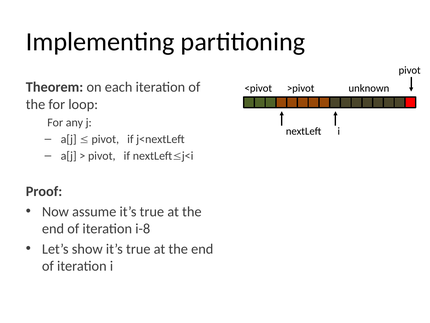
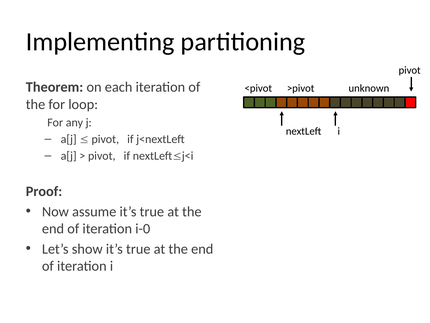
i-8: i-8 -> i-0 (143, 229)
